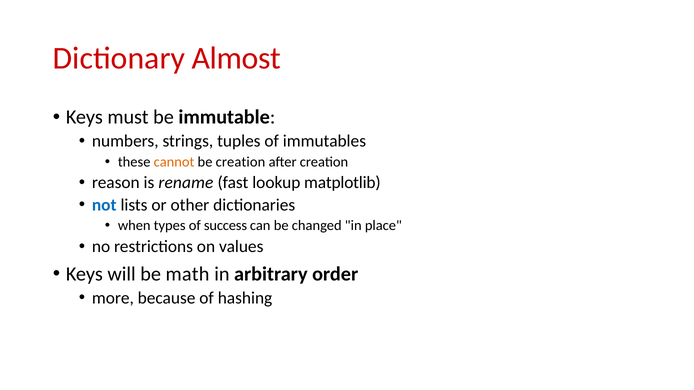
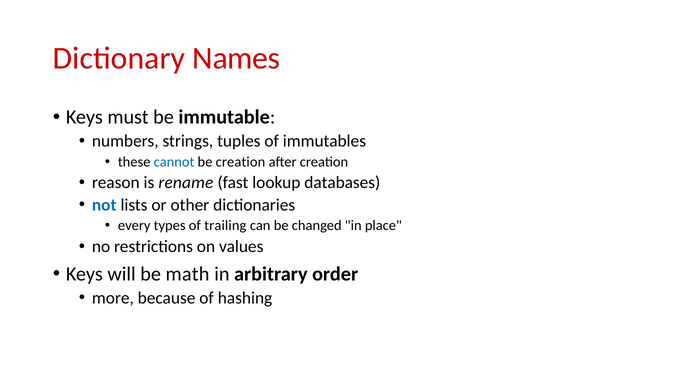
Almost: Almost -> Names (236, 58)
cannot colour: orange -> blue (174, 162)
matplotlib: matplotlib -> databases (342, 183)
when: when -> every (134, 226)
success: success -> trailing (225, 226)
